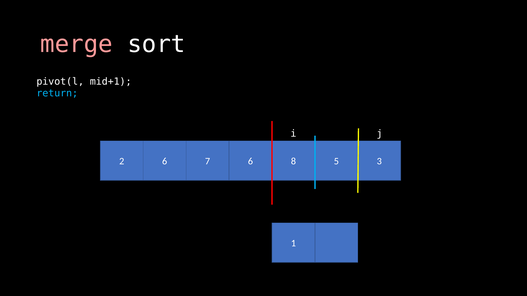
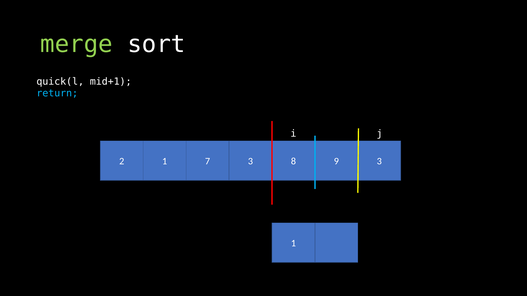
merge colour: pink -> light green (77, 44)
pivot(l: pivot(l -> quick(l (60, 82)
2 6: 6 -> 1 (165, 162)
7 6: 6 -> 3 (250, 162)
5: 5 -> 9 (336, 162)
